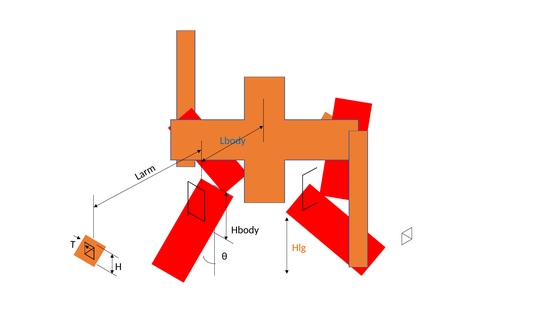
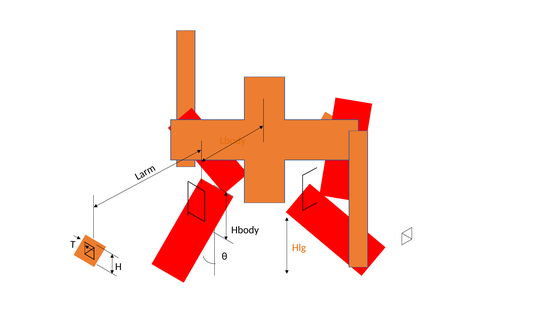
Lbody colour: blue -> orange (233, 141)
